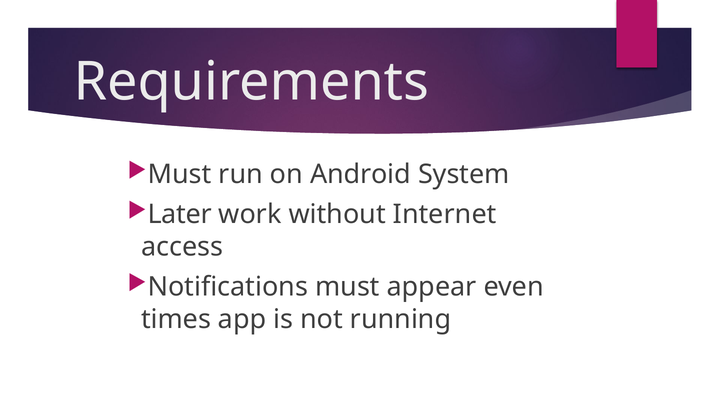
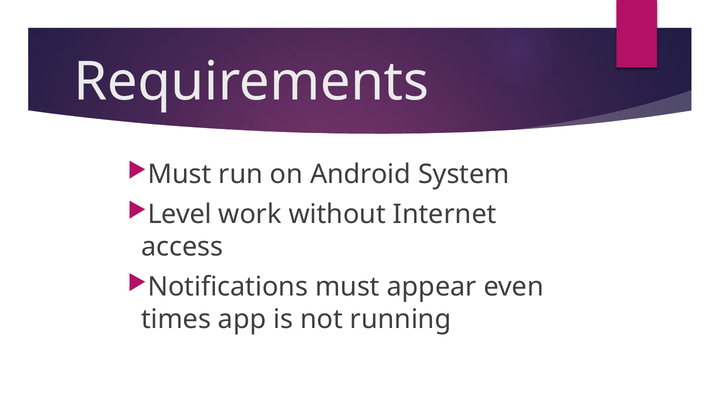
Later: Later -> Level (180, 214)
